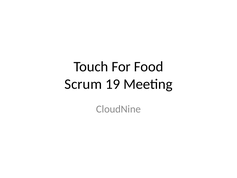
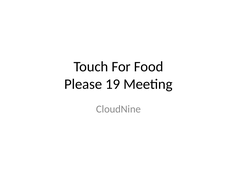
Scrum: Scrum -> Please (83, 84)
